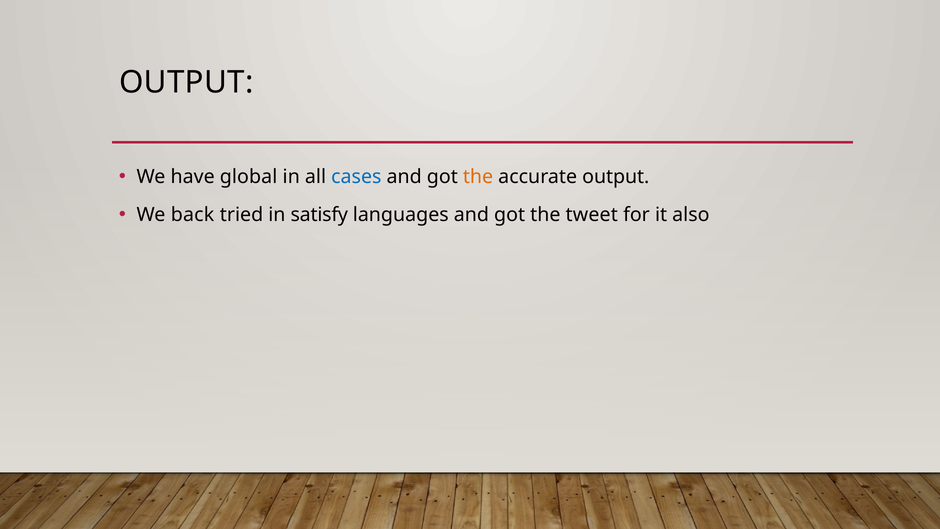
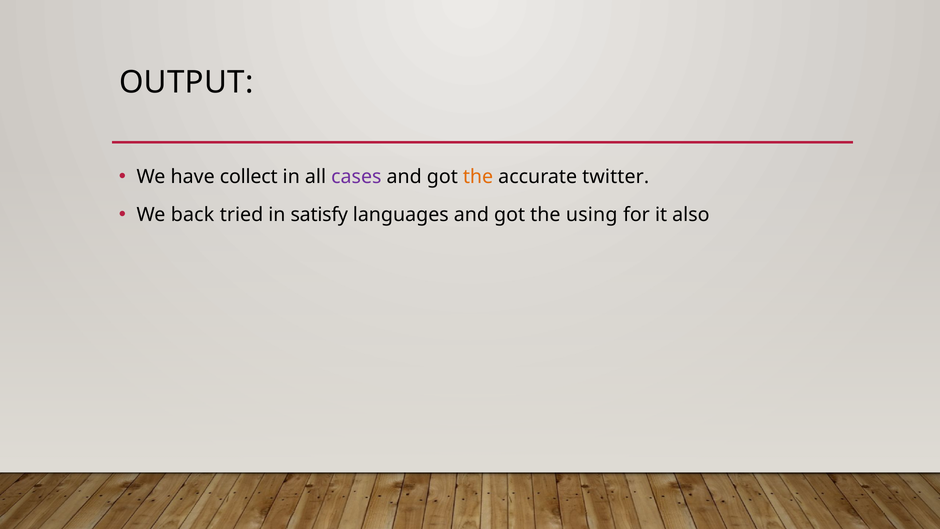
global: global -> collect (249, 177)
cases colour: blue -> purple (356, 177)
accurate output: output -> twitter (616, 177)
tweet: tweet -> using (592, 215)
